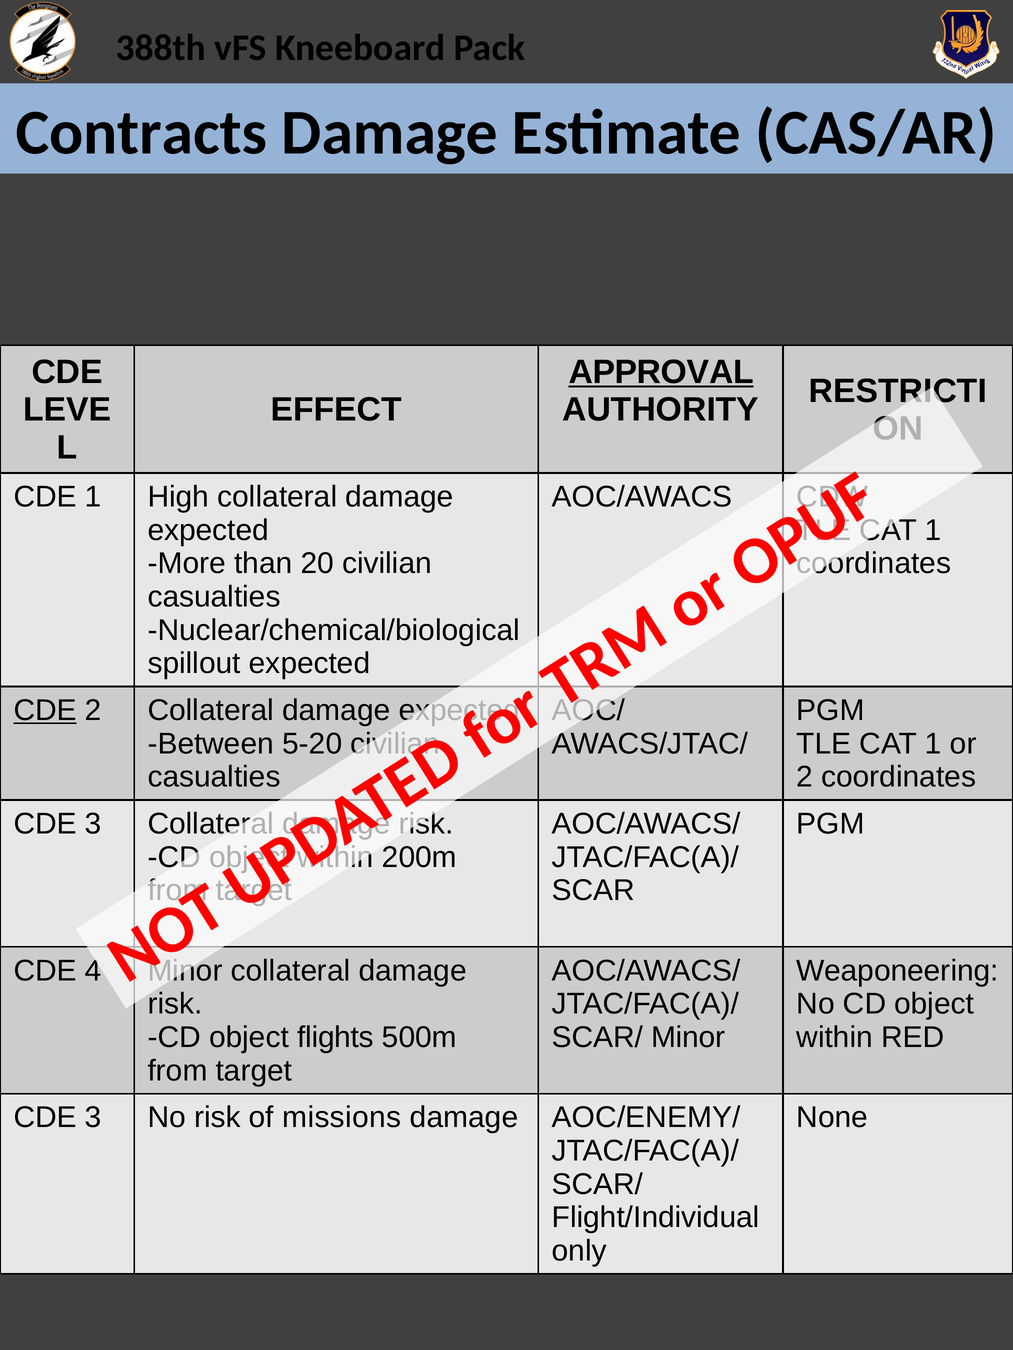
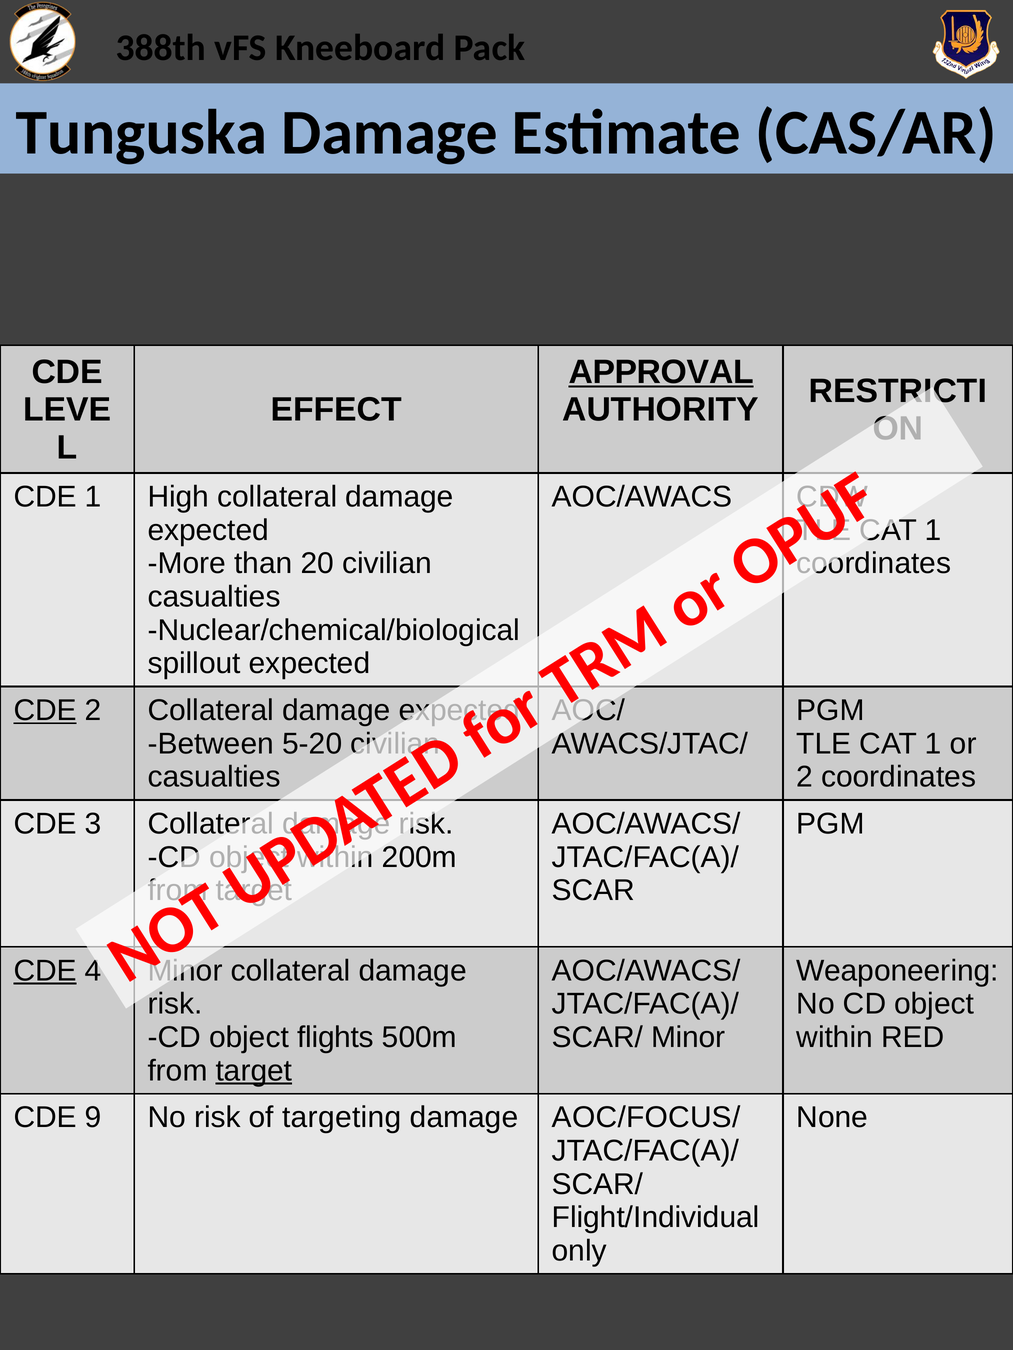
Contracts: Contracts -> Tunguska (141, 133)
CDE underline: none -> present (45, 971)
target underline: none -> present (254, 1071)
3: 3 -> 9 (93, 1118)
missions: missions -> targeting (342, 1118)
AOC/ENEMY/: AOC/ENEMY/ -> AOC/FOCUS/ (646, 1118)
